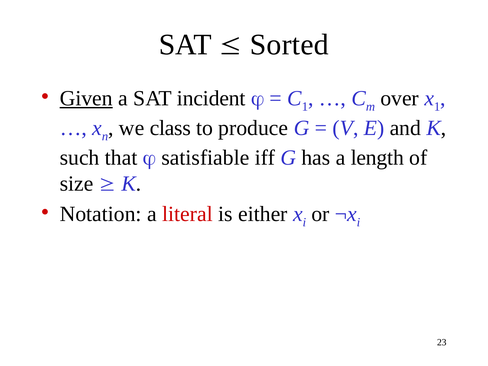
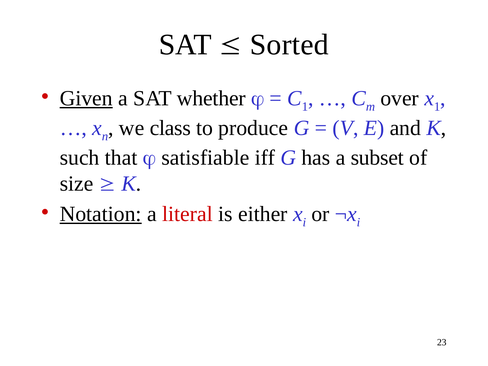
incident: incident -> whether (211, 98)
length: length -> subset (377, 158)
Notation underline: none -> present (101, 214)
